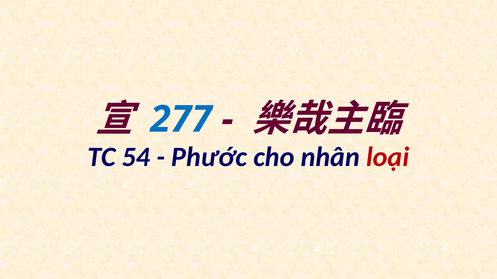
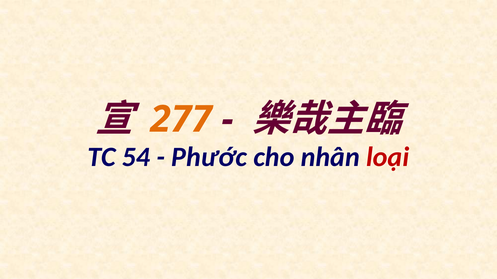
277 colour: blue -> orange (181, 120)
